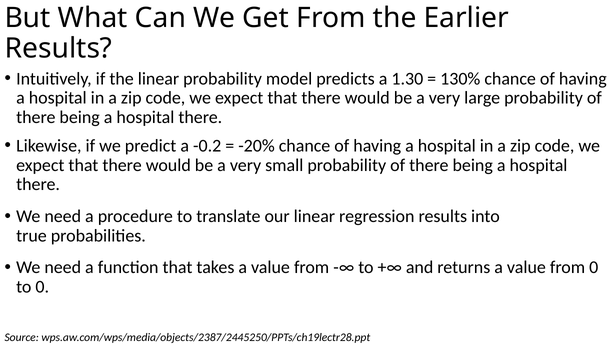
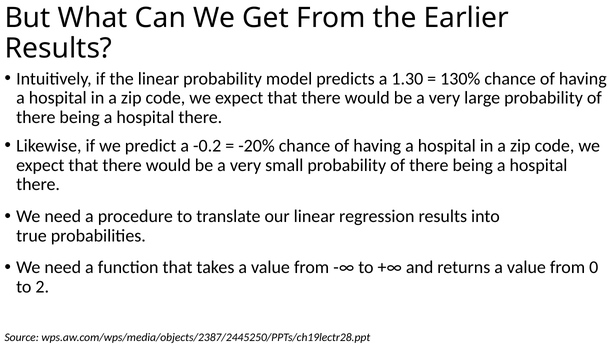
to 0: 0 -> 2 (42, 287)
